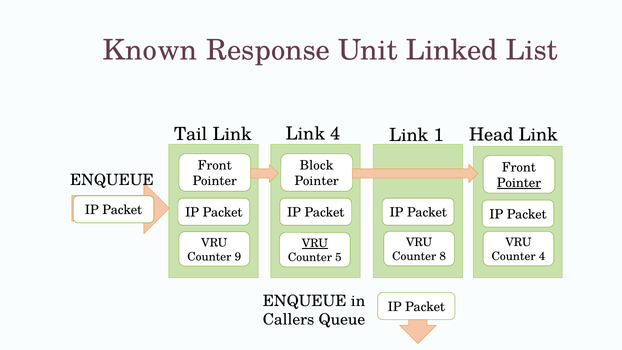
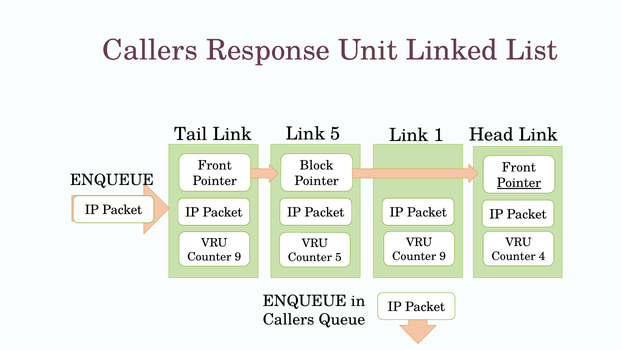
Known: Known -> Callers (150, 50)
Link 4: 4 -> 5 (335, 134)
VRU underline: present -> none (315, 243)
8: 8 -> 9 (443, 256)
